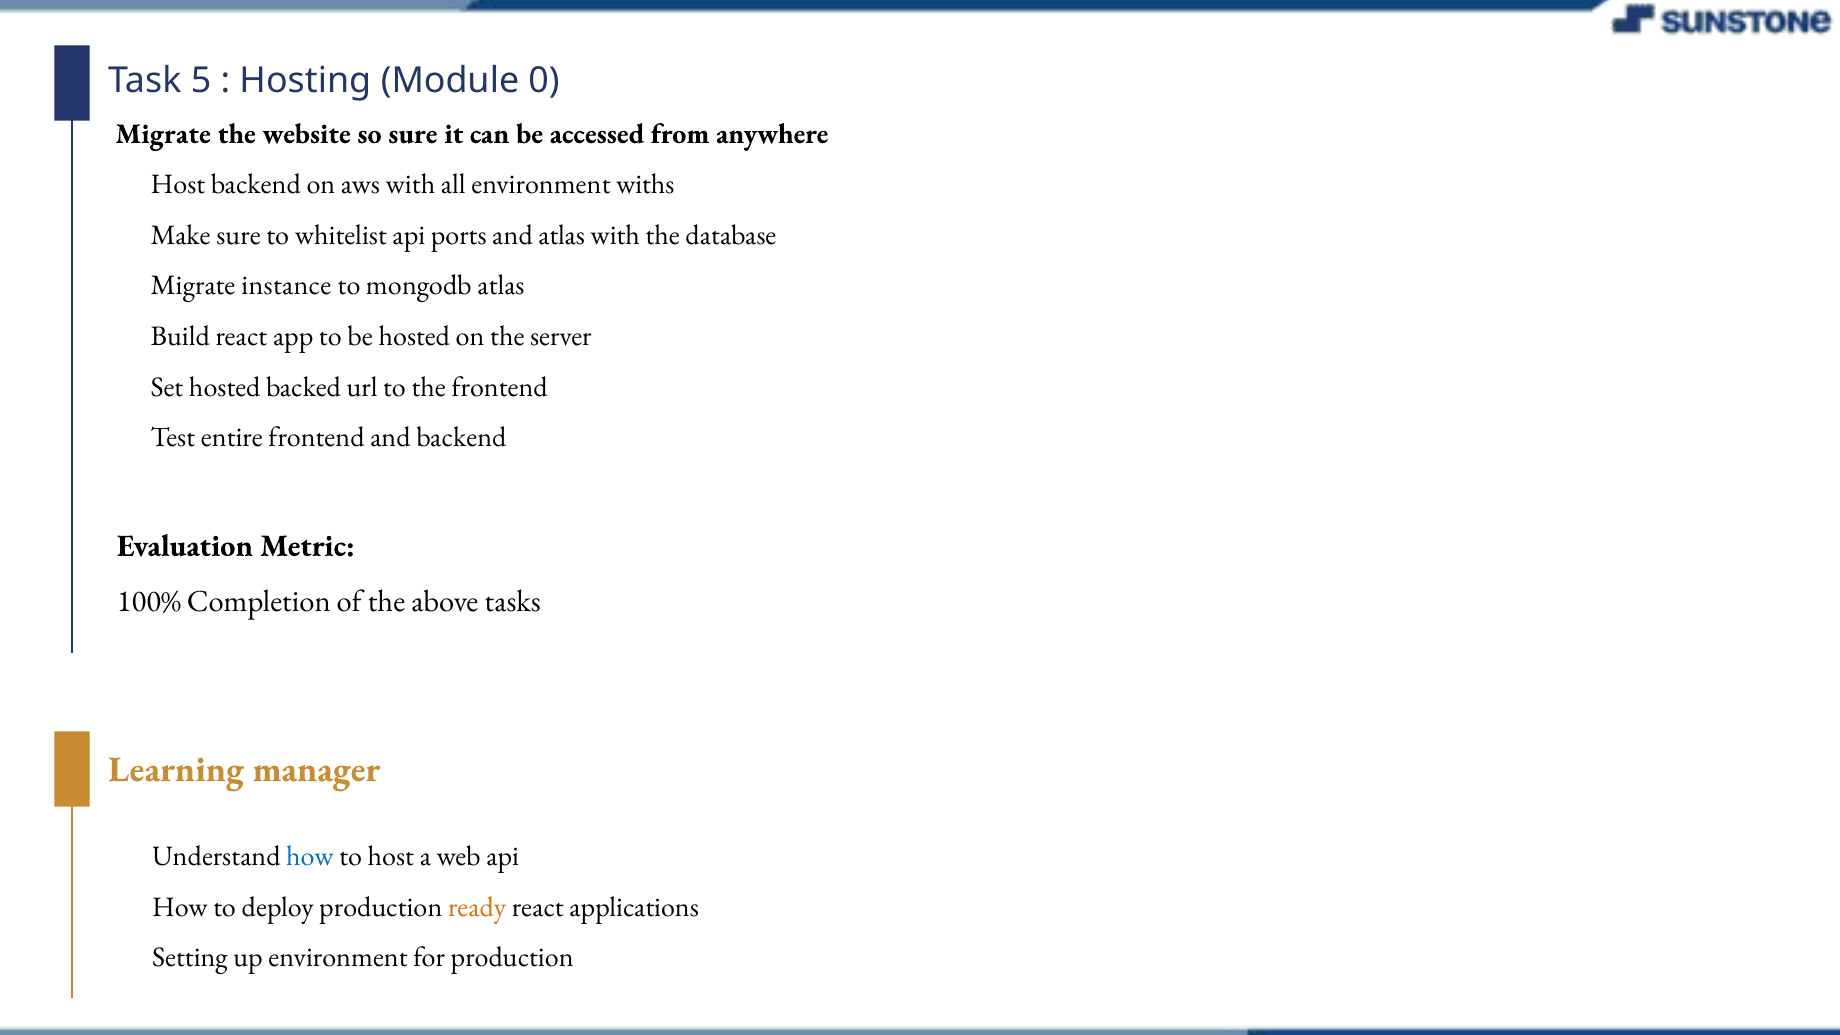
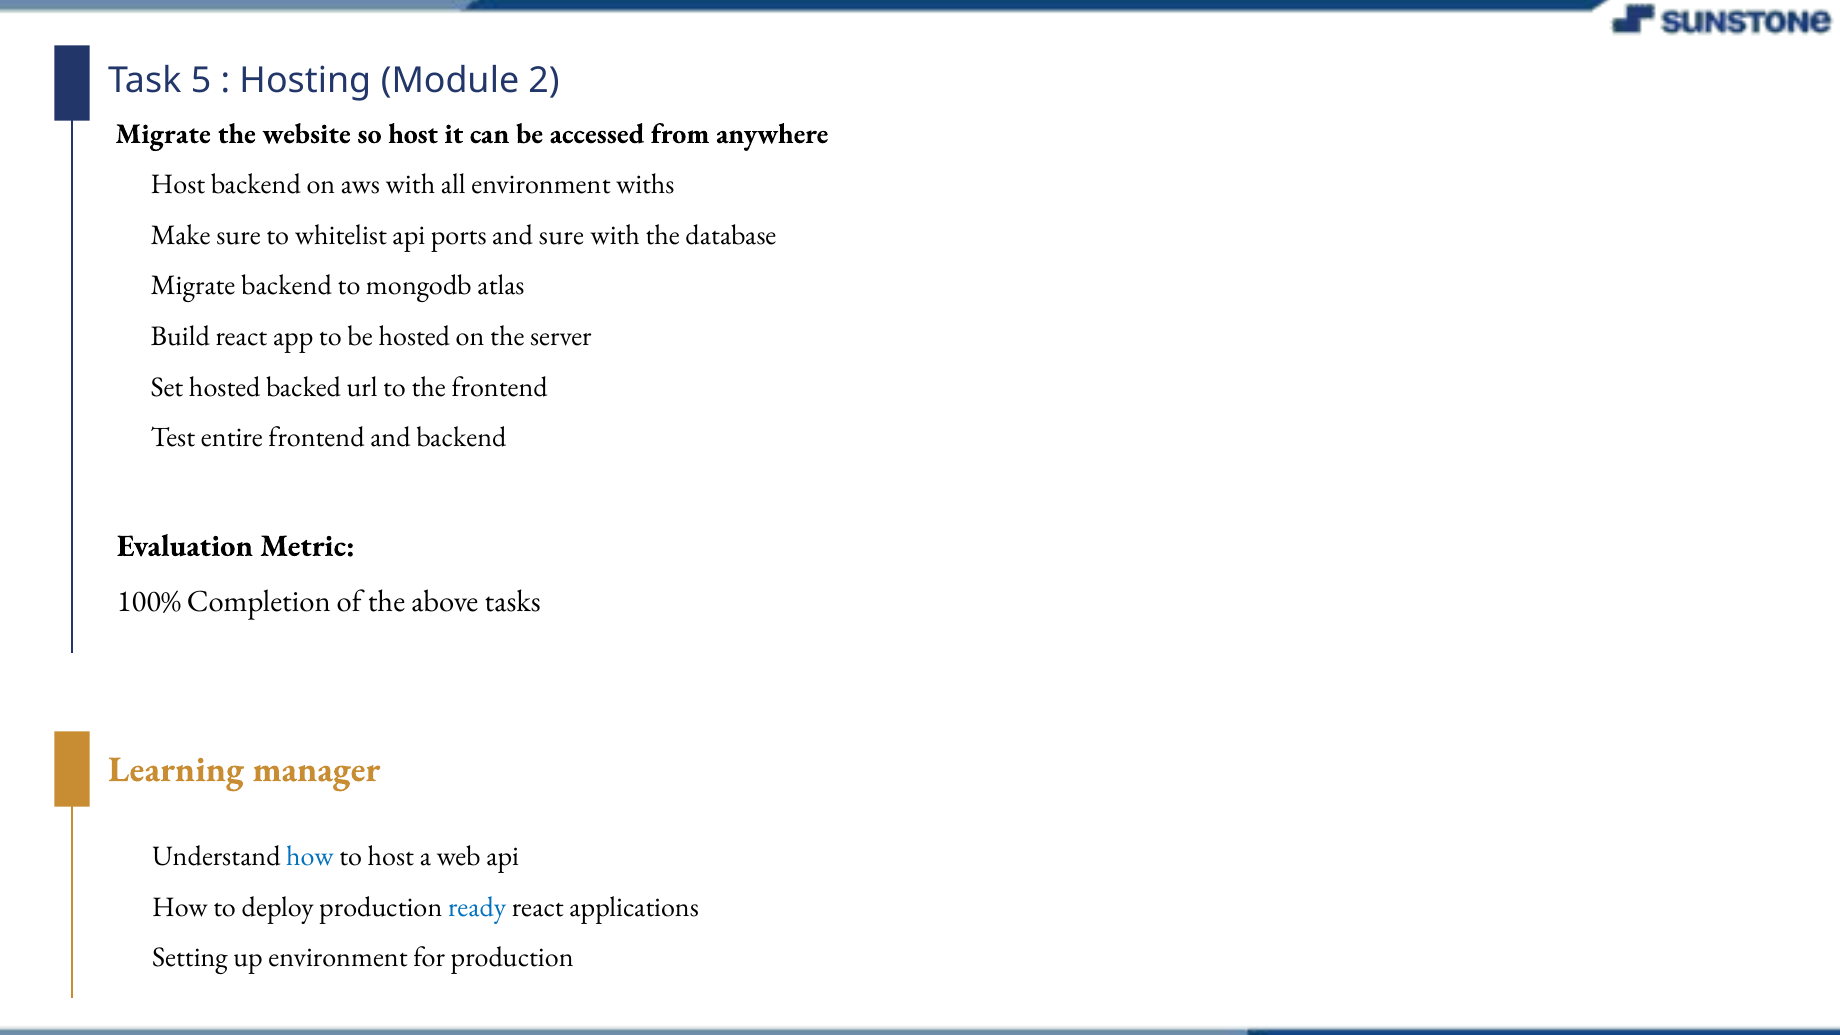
0: 0 -> 2 (544, 81)
so sure: sure -> host (413, 134)
and atlas: atlas -> sure (561, 235)
Migrate instance: instance -> backend (287, 286)
ready colour: orange -> blue (477, 907)
